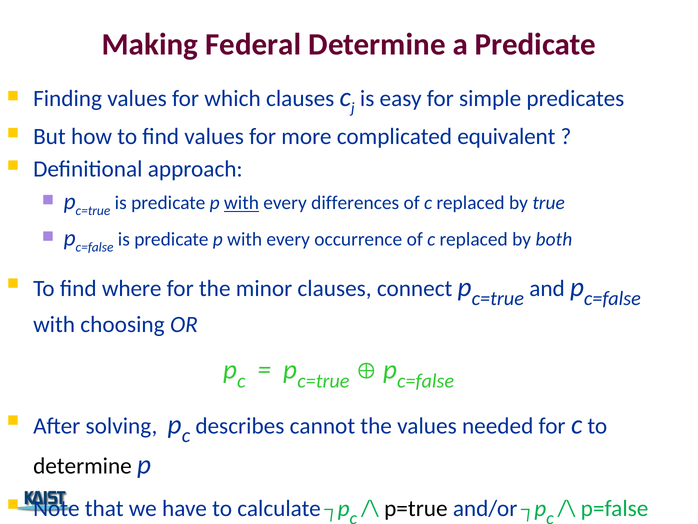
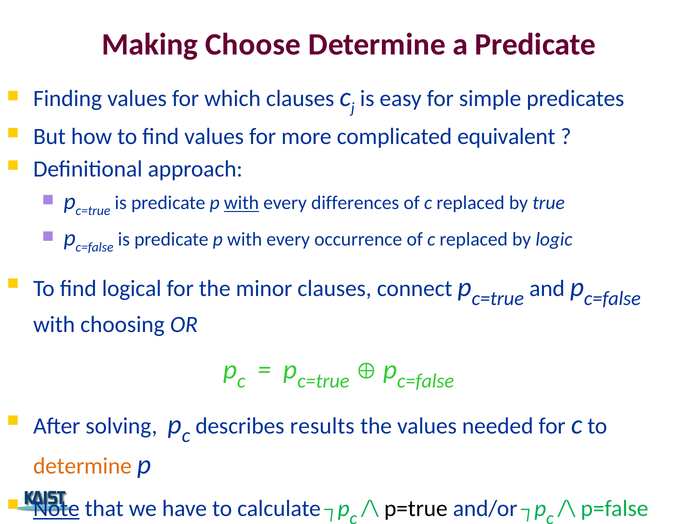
Federal: Federal -> Choose (253, 45)
both: both -> logic (554, 239)
where: where -> logical (132, 288)
cannot: cannot -> results (322, 426)
determine colour: black -> orange (82, 465)
Note underline: none -> present (56, 508)
